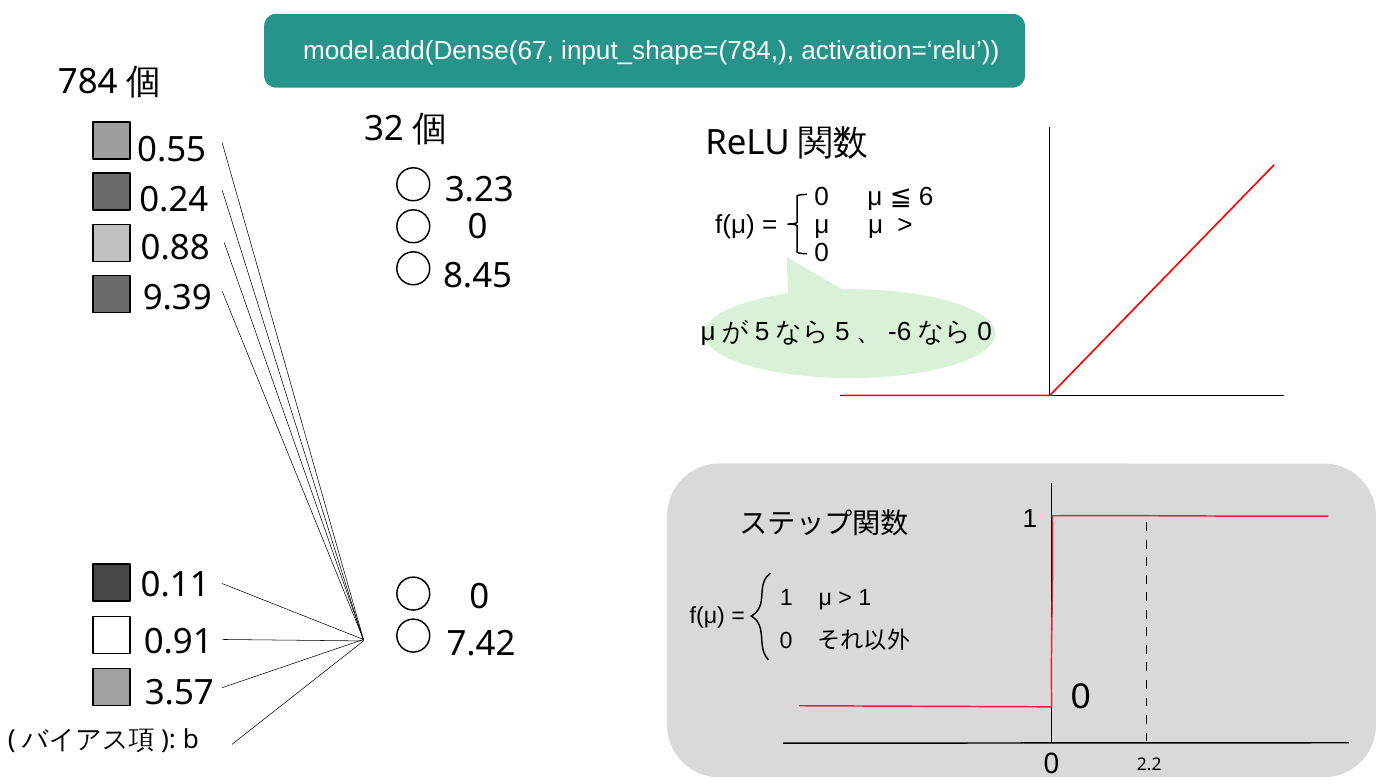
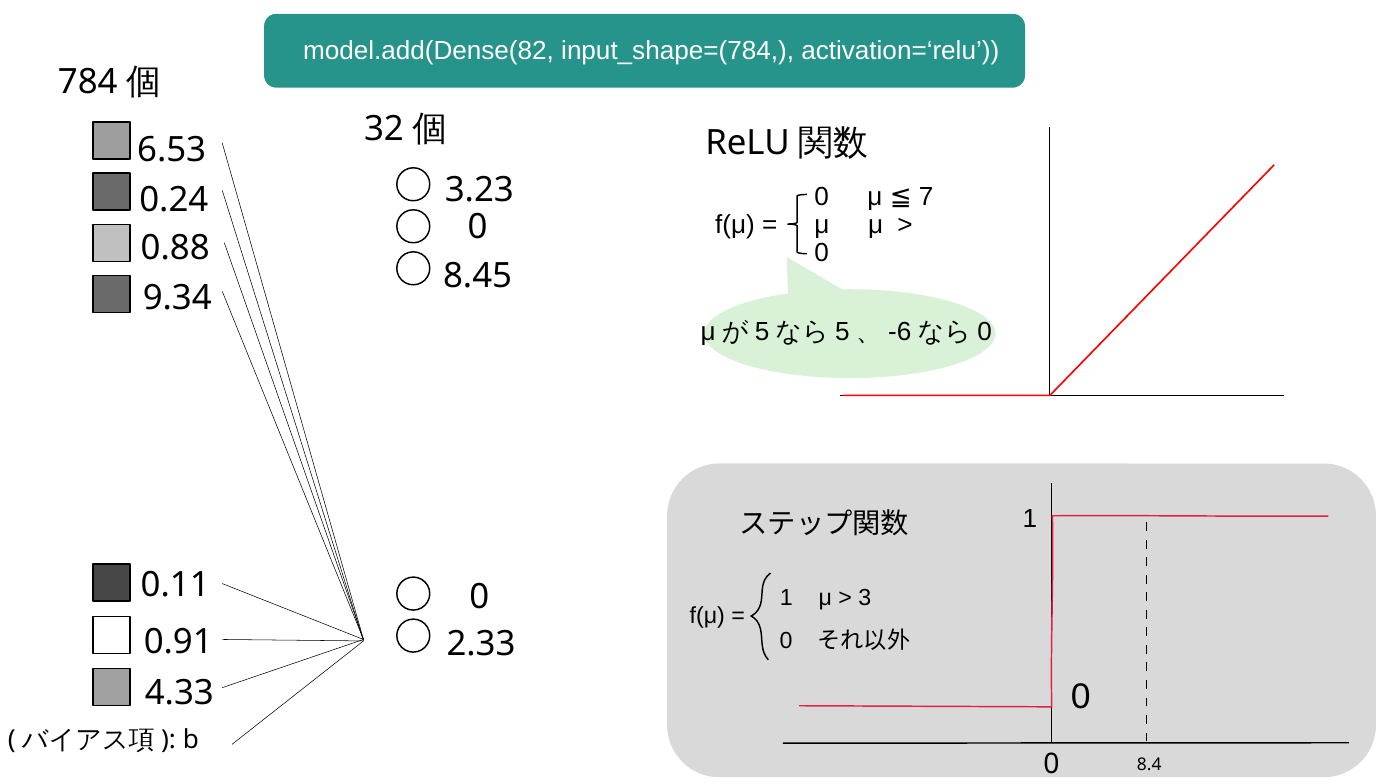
model.add(Dense(67: model.add(Dense(67 -> model.add(Dense(82 (428, 51)
0.55: 0.55 -> 6.53 (172, 150)
6: 6 -> 7 (926, 197)
9.39: 9.39 -> 9.34 (177, 298)
1: 1 -> 3 (865, 598)
7.42: 7.42 -> 2.33 (481, 644)
3.57: 3.57 -> 4.33 (179, 693)
2.2: 2.2 -> 8.4 (1149, 764)
